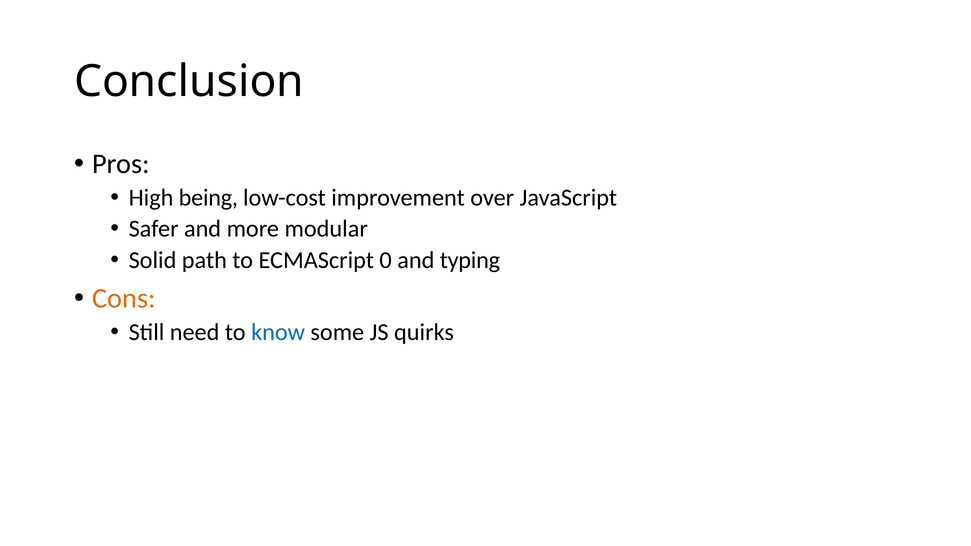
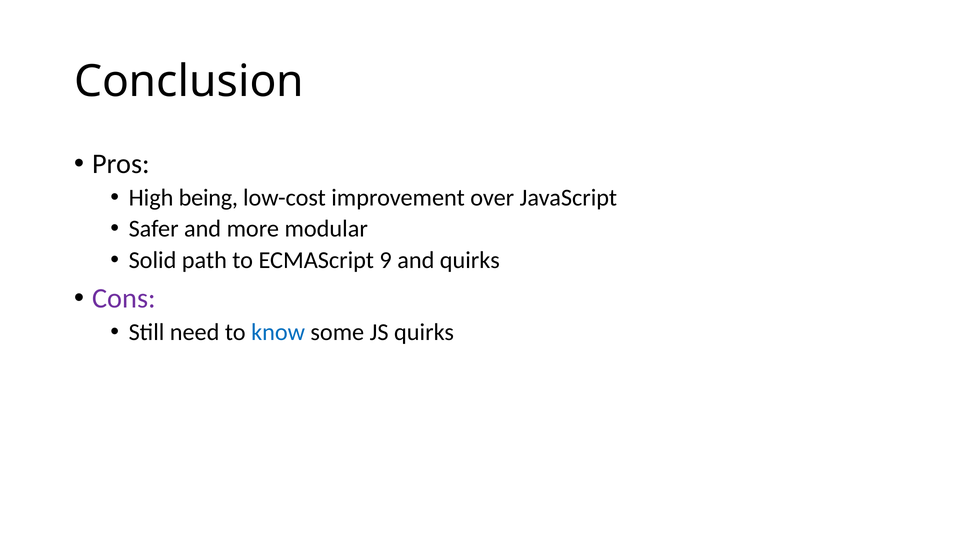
0: 0 -> 9 (386, 260)
and typing: typing -> quirks (470, 260)
Cons colour: orange -> purple (124, 299)
